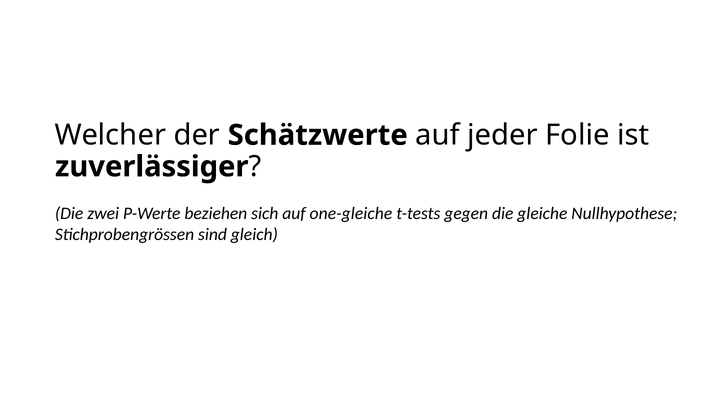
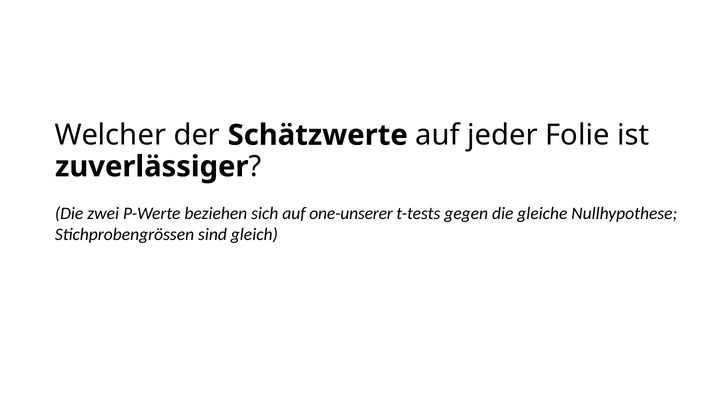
one-gleiche: one-gleiche -> one-unserer (351, 214)
